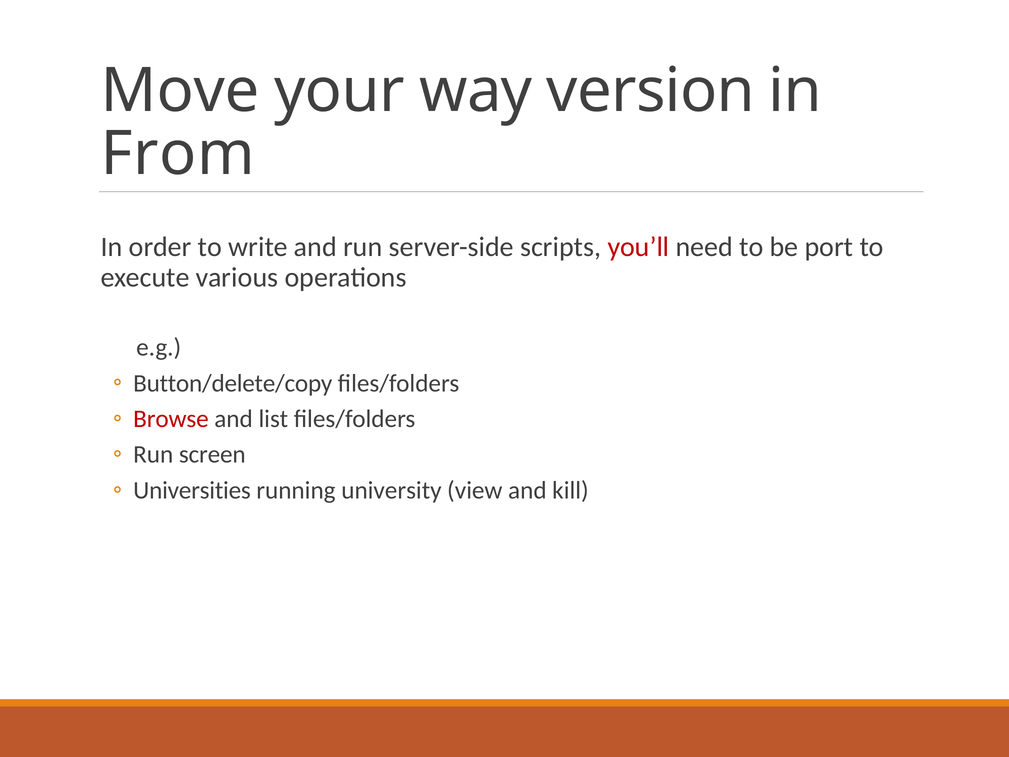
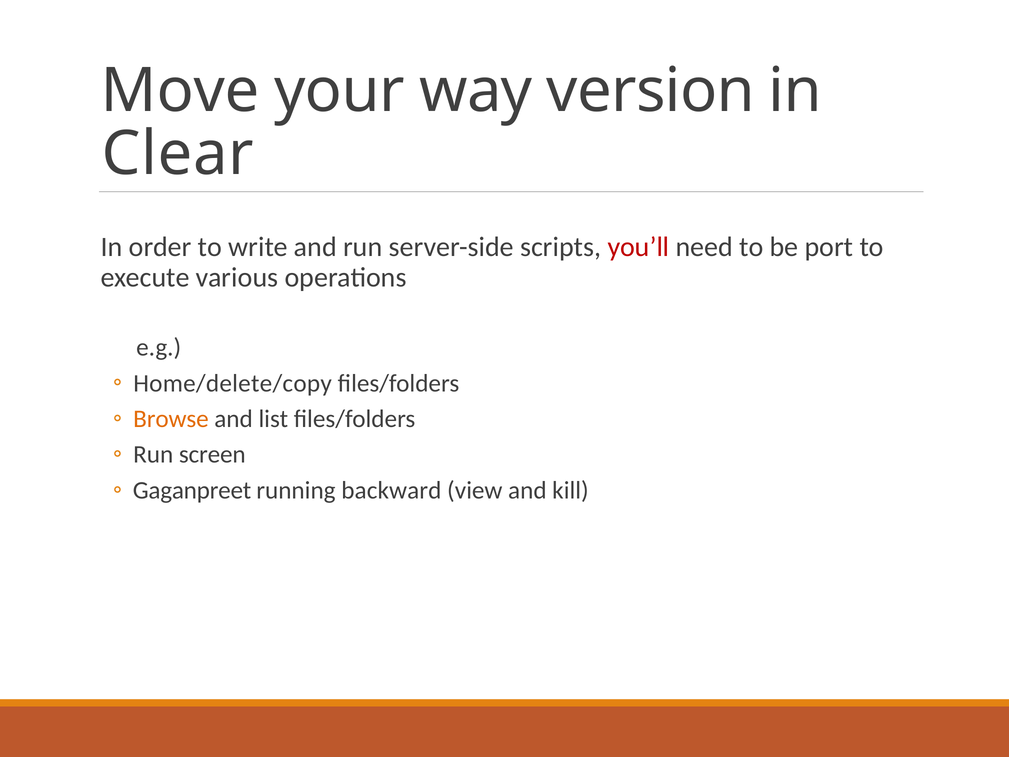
From: From -> Clear (178, 154)
Button/delete/copy: Button/delete/copy -> Home/delete/copy (233, 383)
Browse colour: red -> orange (171, 419)
Universities: Universities -> Gaganpreet (192, 490)
university: university -> backward (391, 490)
